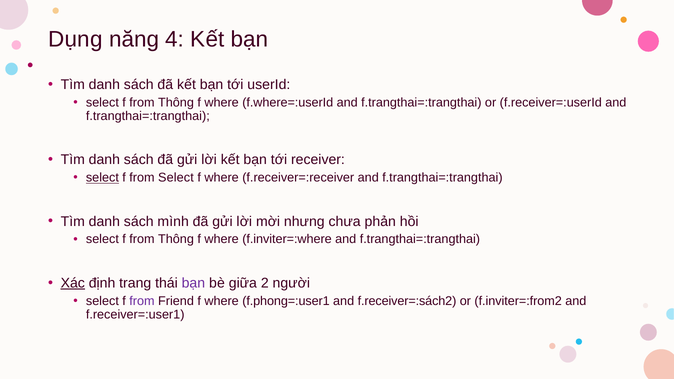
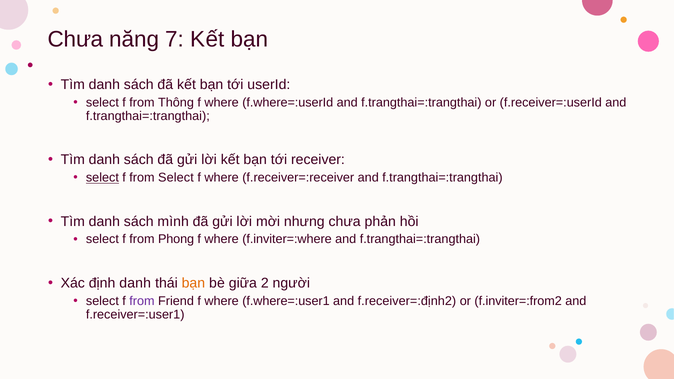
Dụng: Dụng -> Chưa (76, 39)
4: 4 -> 7 (175, 39)
Thông: Thông -> Phong (176, 239)
Xác underline: present -> none (73, 283)
định trang: trang -> danh (135, 283)
bạn colour: purple -> orange (193, 283)
f.phong=:user1: f.phong=:user1 -> f.where=:user1 (286, 301)
f.receiver=:sách2: f.receiver=:sách2 -> f.receiver=:định2 (407, 301)
